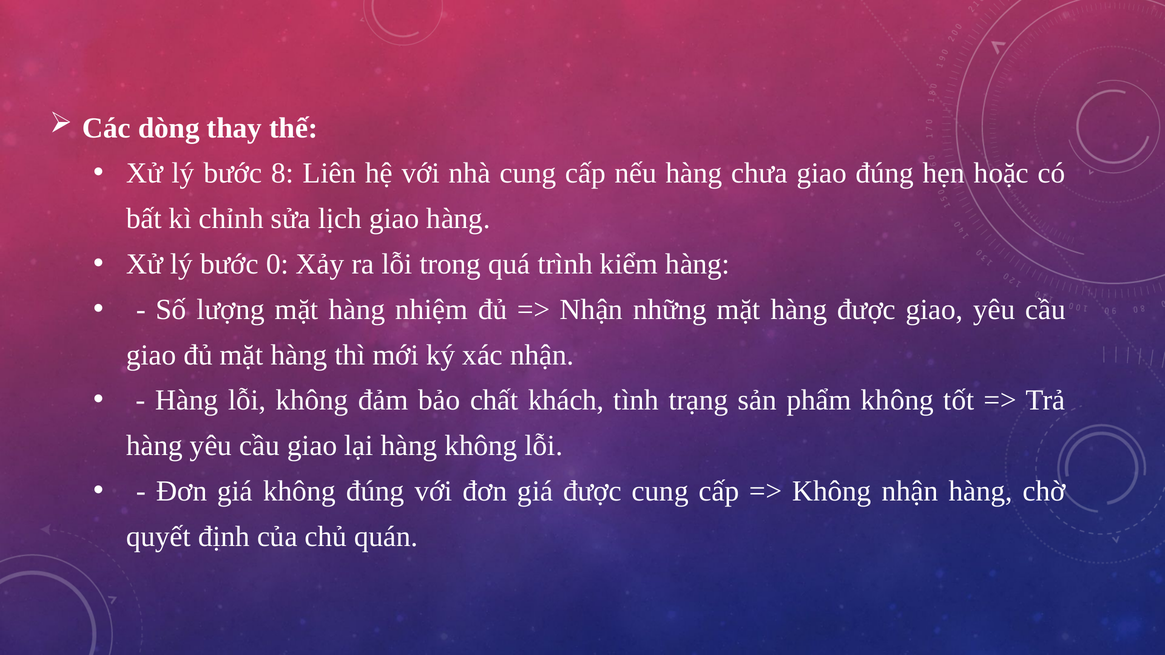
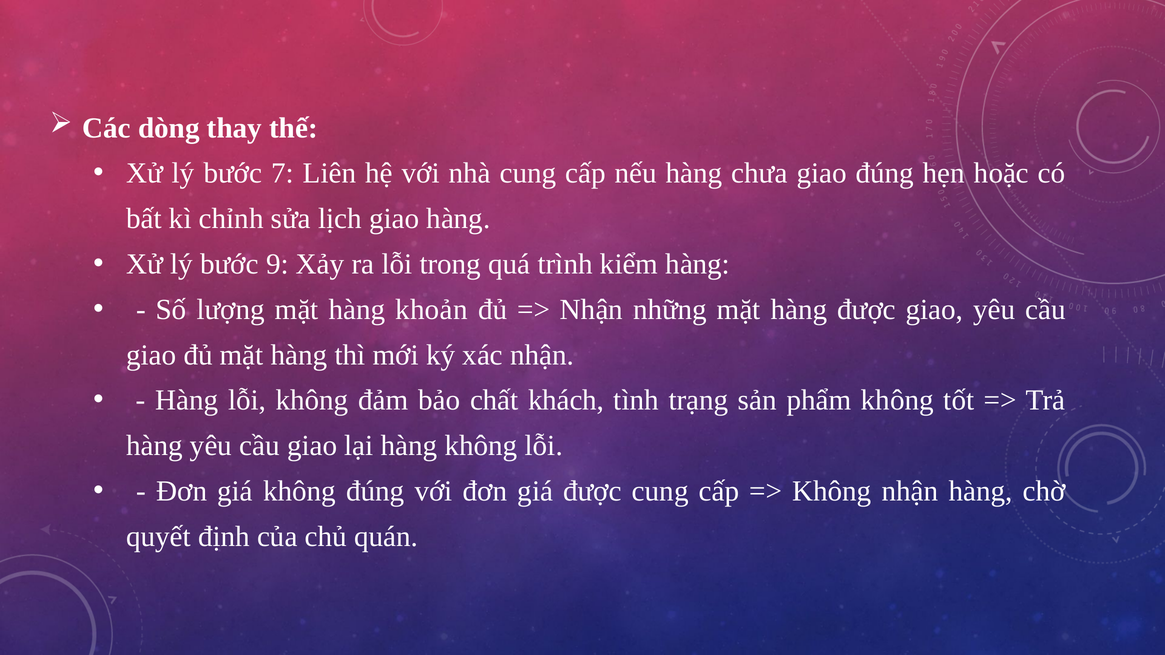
8: 8 -> 7 (283, 173)
0: 0 -> 9 (277, 264)
nhiệm: nhiệm -> khoản (431, 310)
